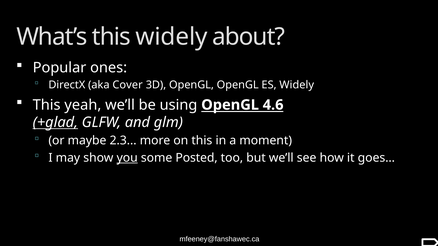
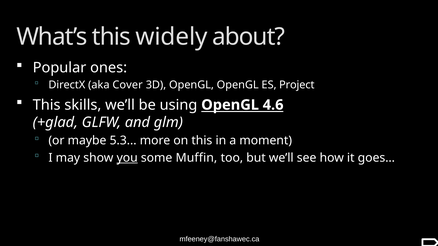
ES Widely: Widely -> Project (297, 85)
yeah: yeah -> skills (83, 105)
+glad underline: present -> none (55, 123)
2.3: 2.3 -> 5.3 (123, 141)
Posted: Posted -> Muffin (196, 158)
